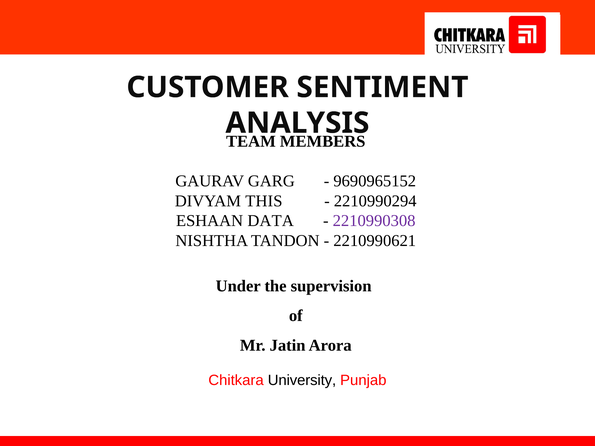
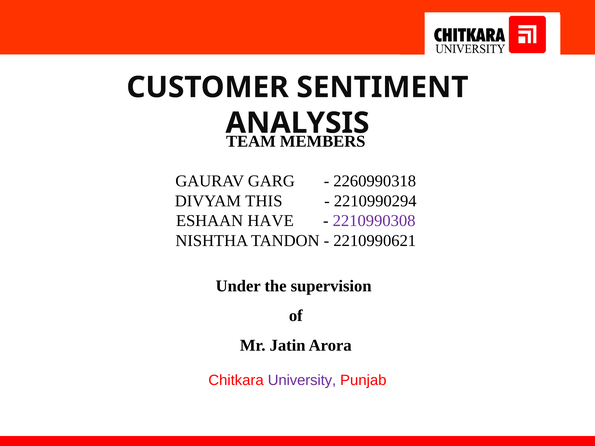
9690965152: 9690965152 -> 2260990318 (375, 181)
DATA: DATA -> HAVE (271, 221)
University colour: black -> purple (302, 380)
